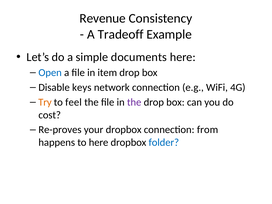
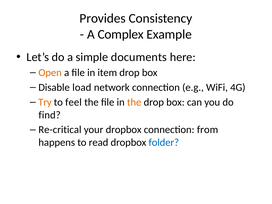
Revenue: Revenue -> Provides (103, 18)
Tradeoff: Tradeoff -> Complex (121, 34)
Open colour: blue -> orange (50, 73)
keys: keys -> load (82, 87)
the colour: purple -> orange (134, 102)
cost: cost -> find (50, 115)
Re-proves: Re-proves -> Re-critical (60, 130)
to here: here -> read (99, 142)
